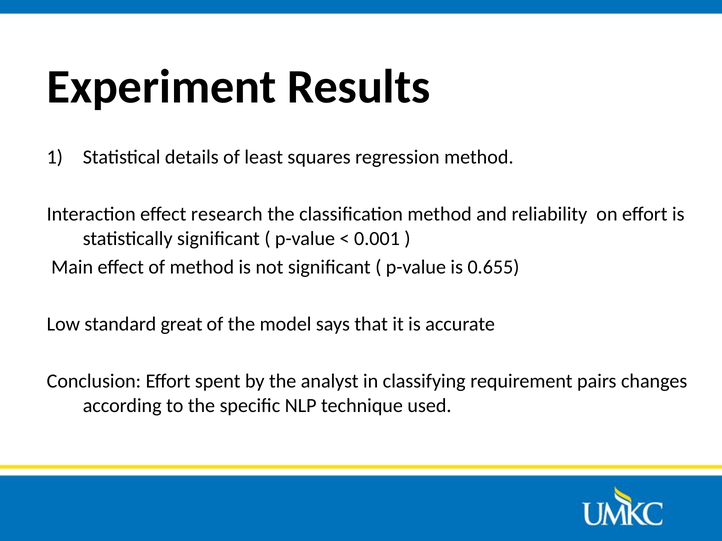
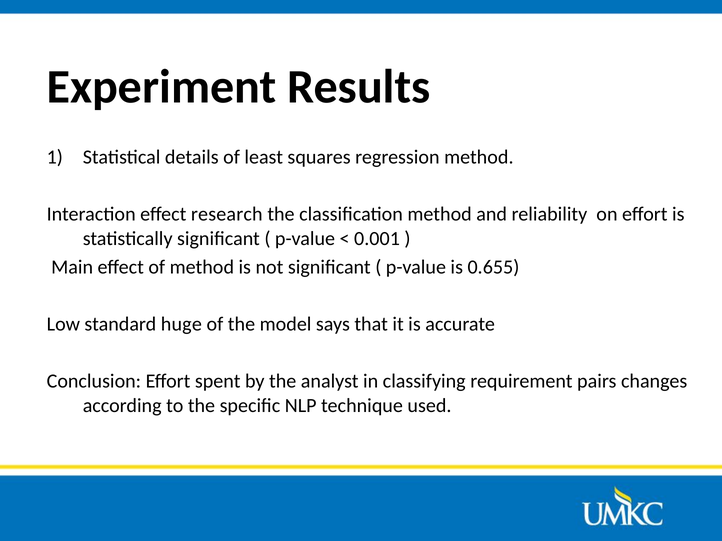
great: great -> huge (181, 325)
